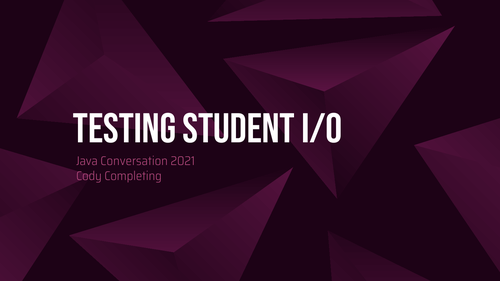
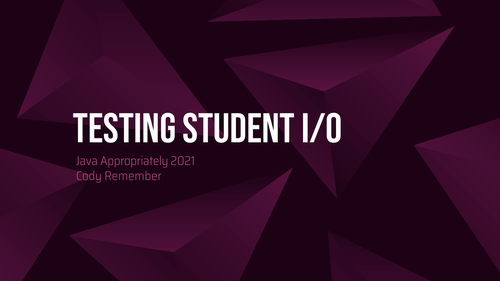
Conversation: Conversation -> Appropriately (134, 161)
Completing: Completing -> Remember (133, 176)
